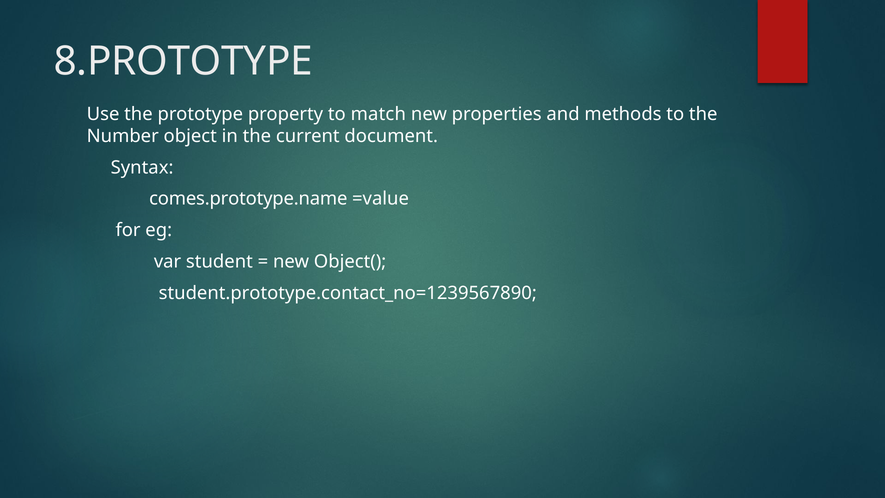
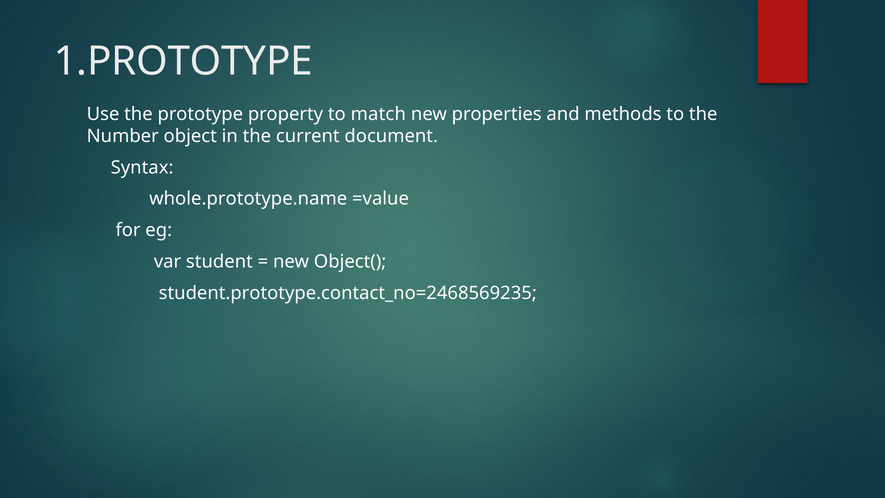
8.PROTOTYPE: 8.PROTOTYPE -> 1.PROTOTYPE (183, 61)
comes.prototype.name: comes.prototype.name -> whole.prototype.name (248, 199)
student.prototype.contact_no=1239567890: student.prototype.contact_no=1239567890 -> student.prototype.contact_no=2468569235 (348, 293)
